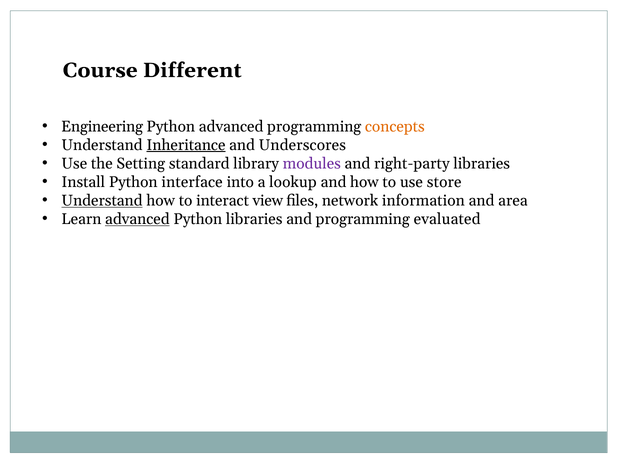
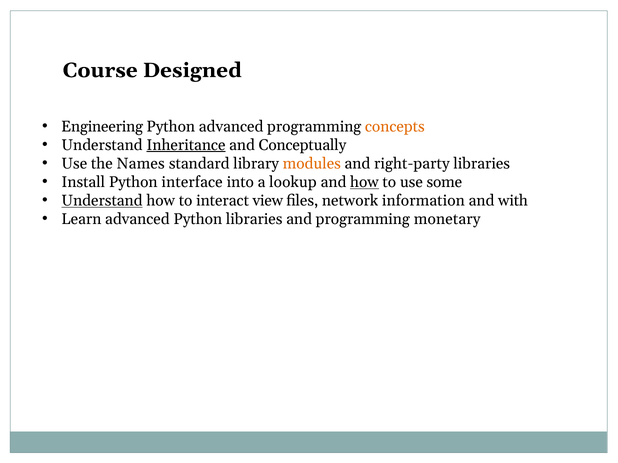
Different: Different -> Designed (192, 70)
Underscores: Underscores -> Conceptually (302, 145)
Setting: Setting -> Names (141, 164)
modules colour: purple -> orange (312, 164)
how underline: none -> present (364, 182)
store: store -> some (444, 182)
area: area -> with (513, 201)
advanced underline: present -> none (137, 219)
evaluated: evaluated -> monetary (447, 219)
